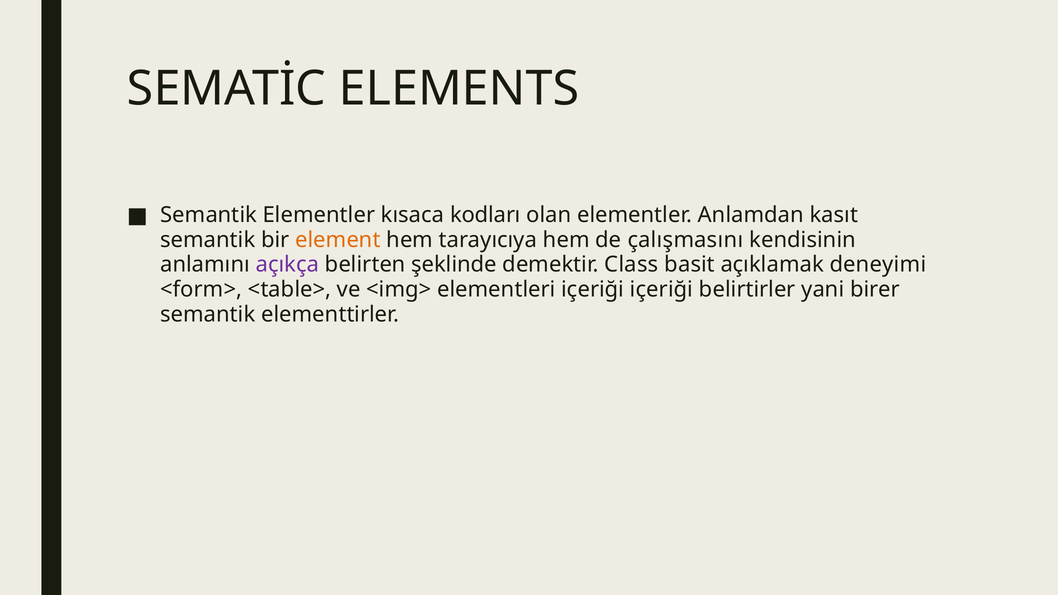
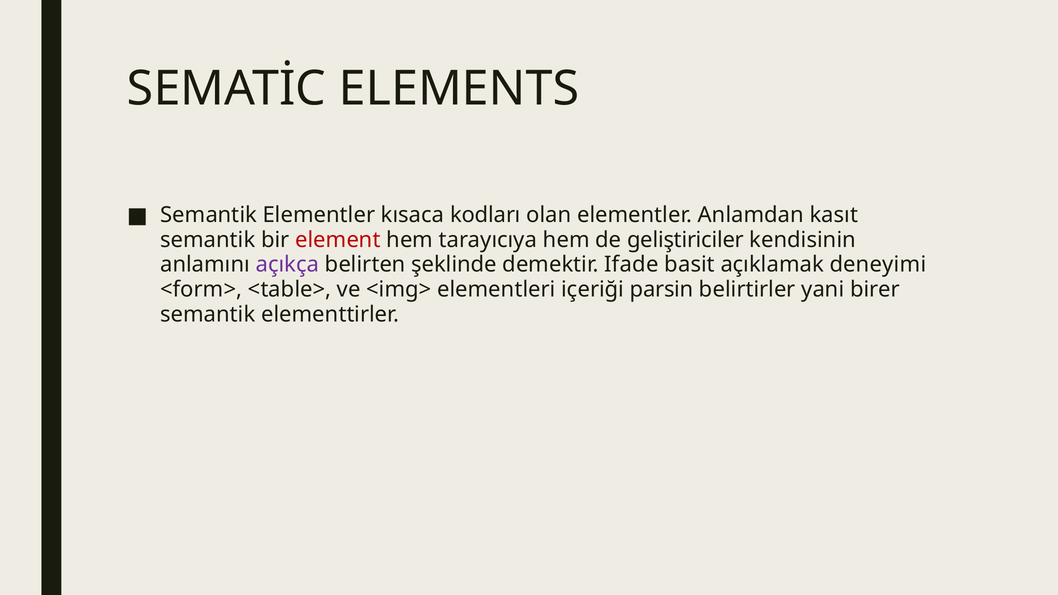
element colour: orange -> red (338, 240)
çalışmasını: çalışmasını -> geliştiriciler (686, 240)
Class: Class -> Ifade (631, 265)
içeriği içeriği: içeriği -> parsin (662, 290)
